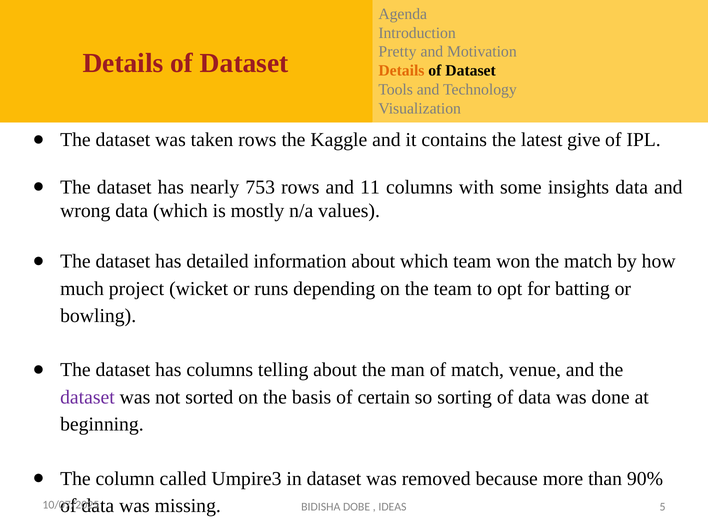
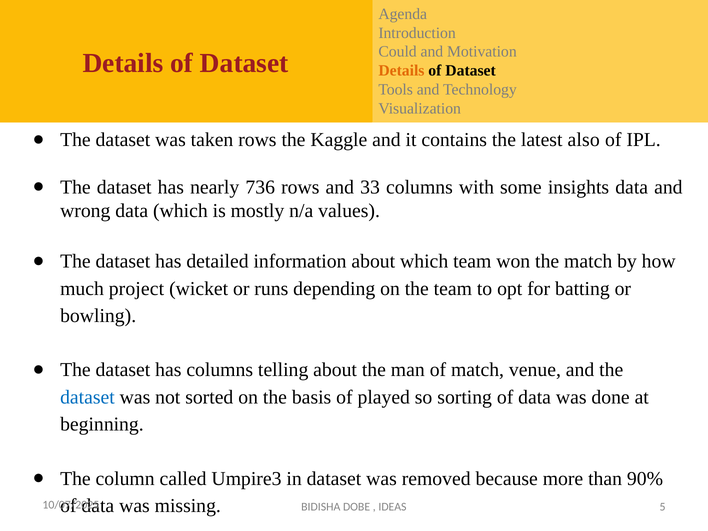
Pretty: Pretty -> Could (398, 52)
give: give -> also (584, 140)
753: 753 -> 736 (260, 187)
11: 11 -> 33 (370, 187)
dataset colour: purple -> blue (87, 397)
certain: certain -> played (384, 397)
